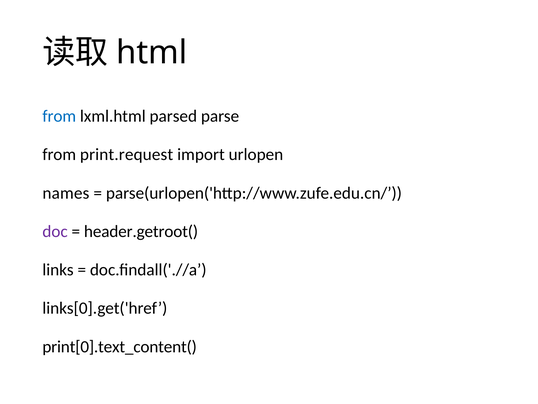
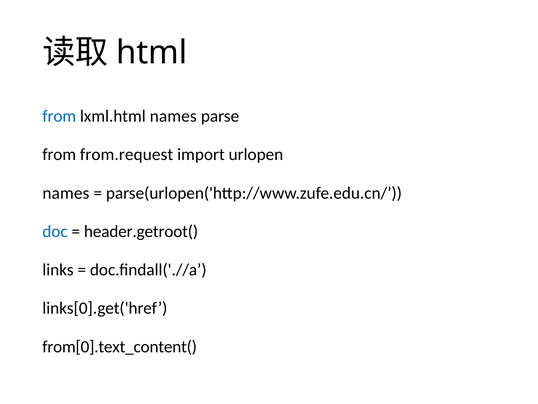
lxml.html parsed: parsed -> names (173, 116)
print.request: print.request -> from.request (127, 154)
doc colour: purple -> blue (55, 231)
print[0].text_content(: print[0].text_content( -> from[0].text_content( (120, 346)
